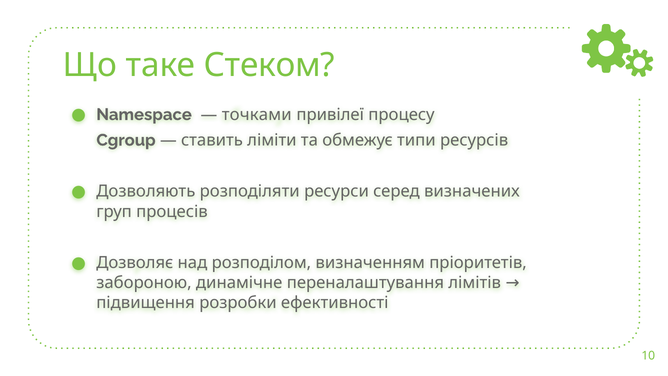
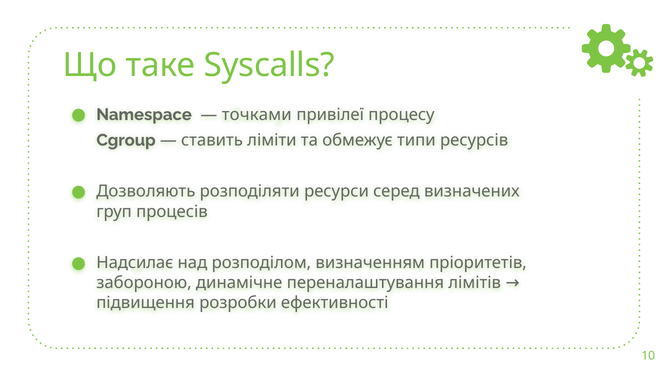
Стеком: Стеком -> Syscalls (269, 65)
Дозволяє: Дозволяє -> Надсилає (135, 263)
